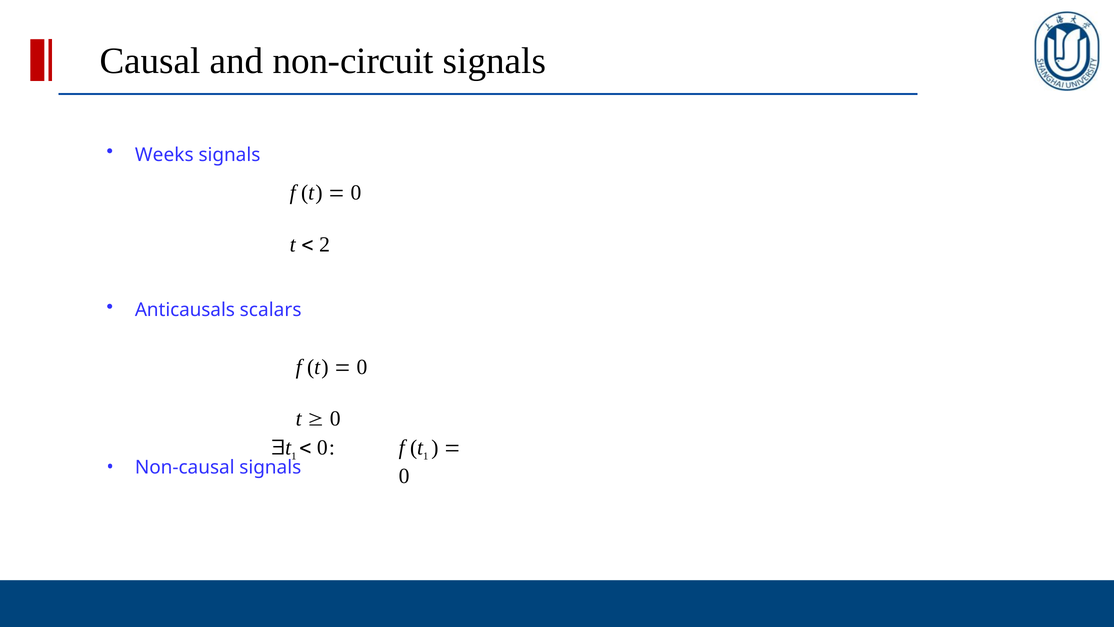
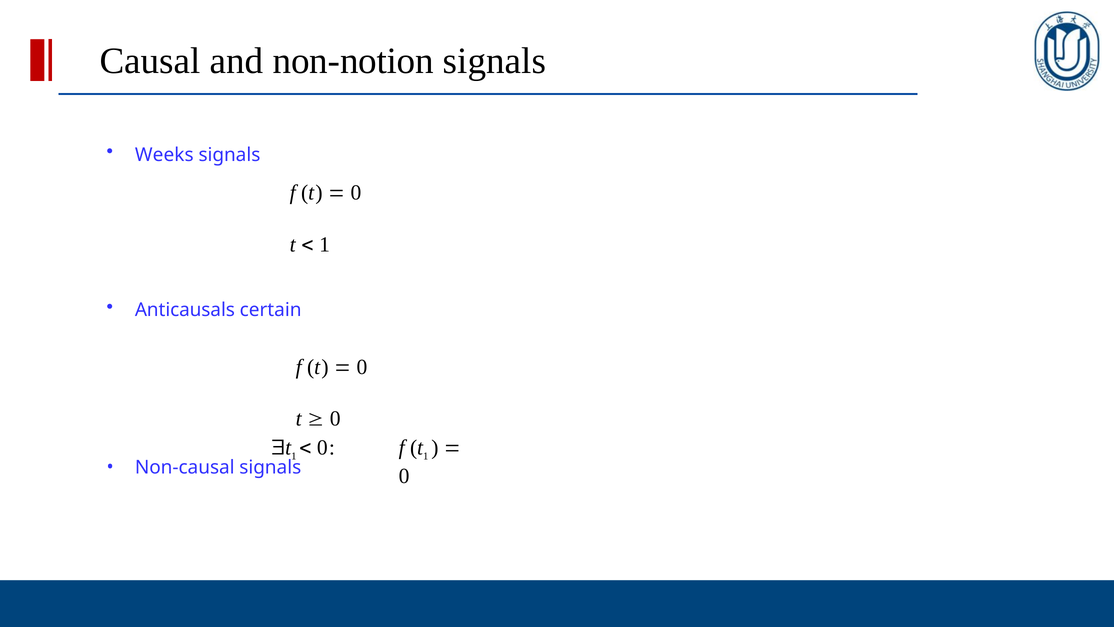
non-circuit: non-circuit -> non-notion (353, 61)
2: 2 -> 1 (325, 244)
scalars: scalars -> certain (271, 310)
